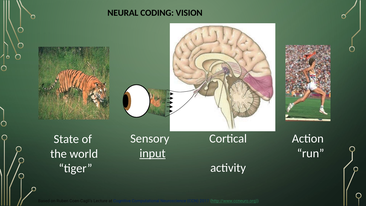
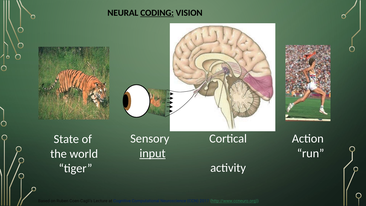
CODING underline: none -> present (157, 13)
